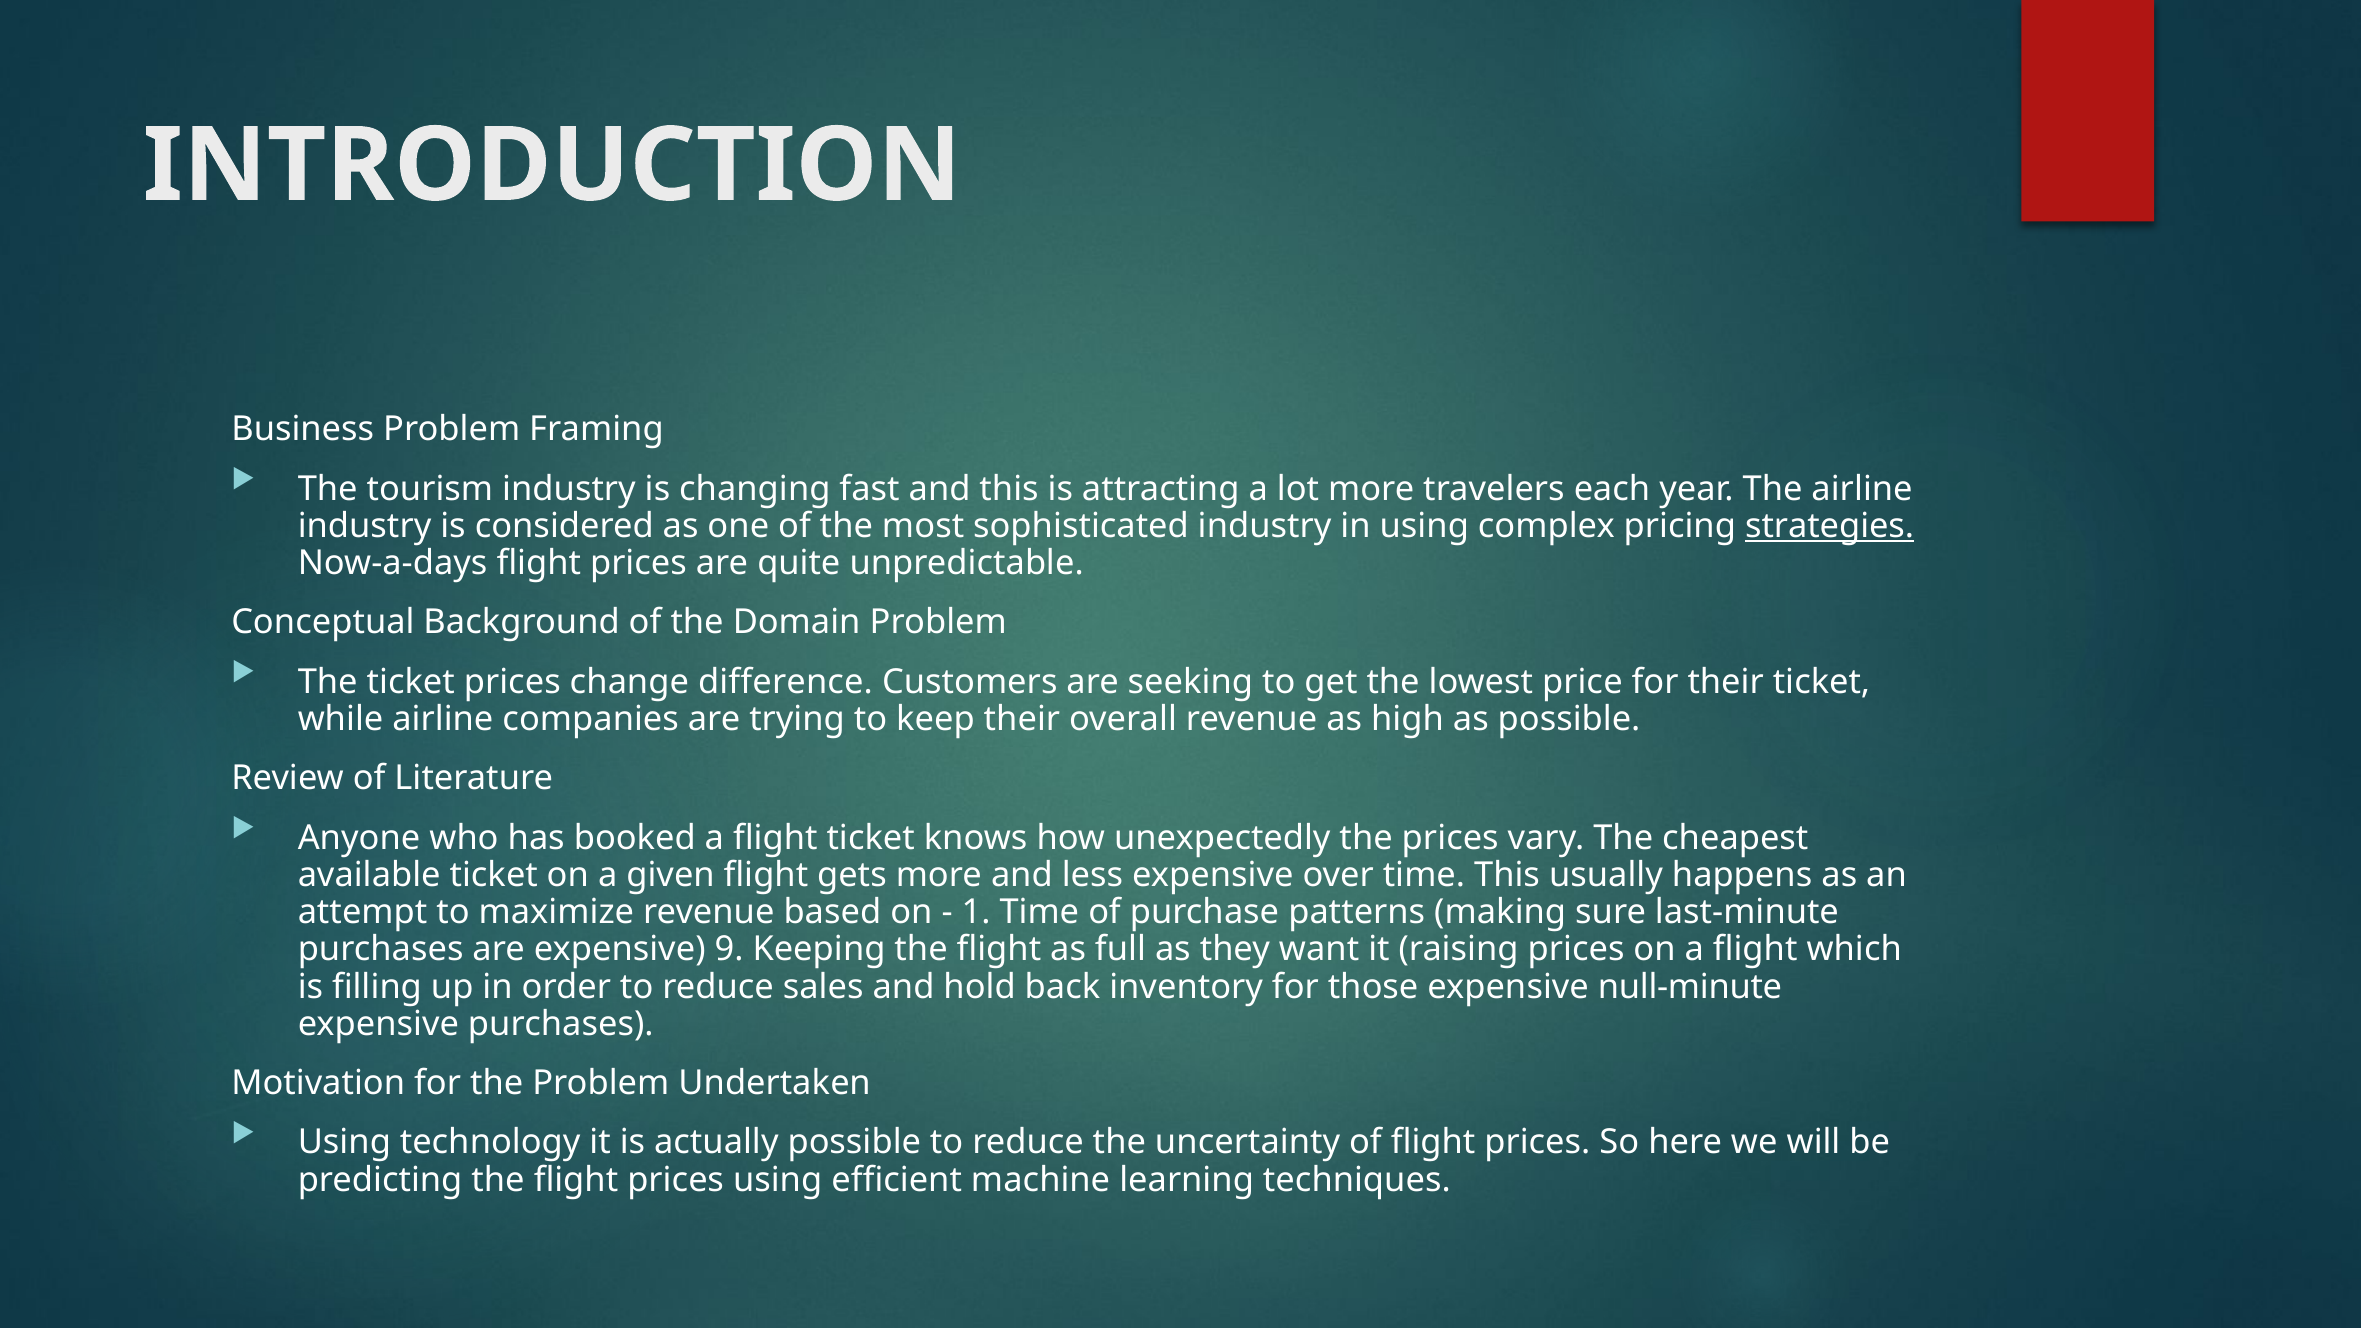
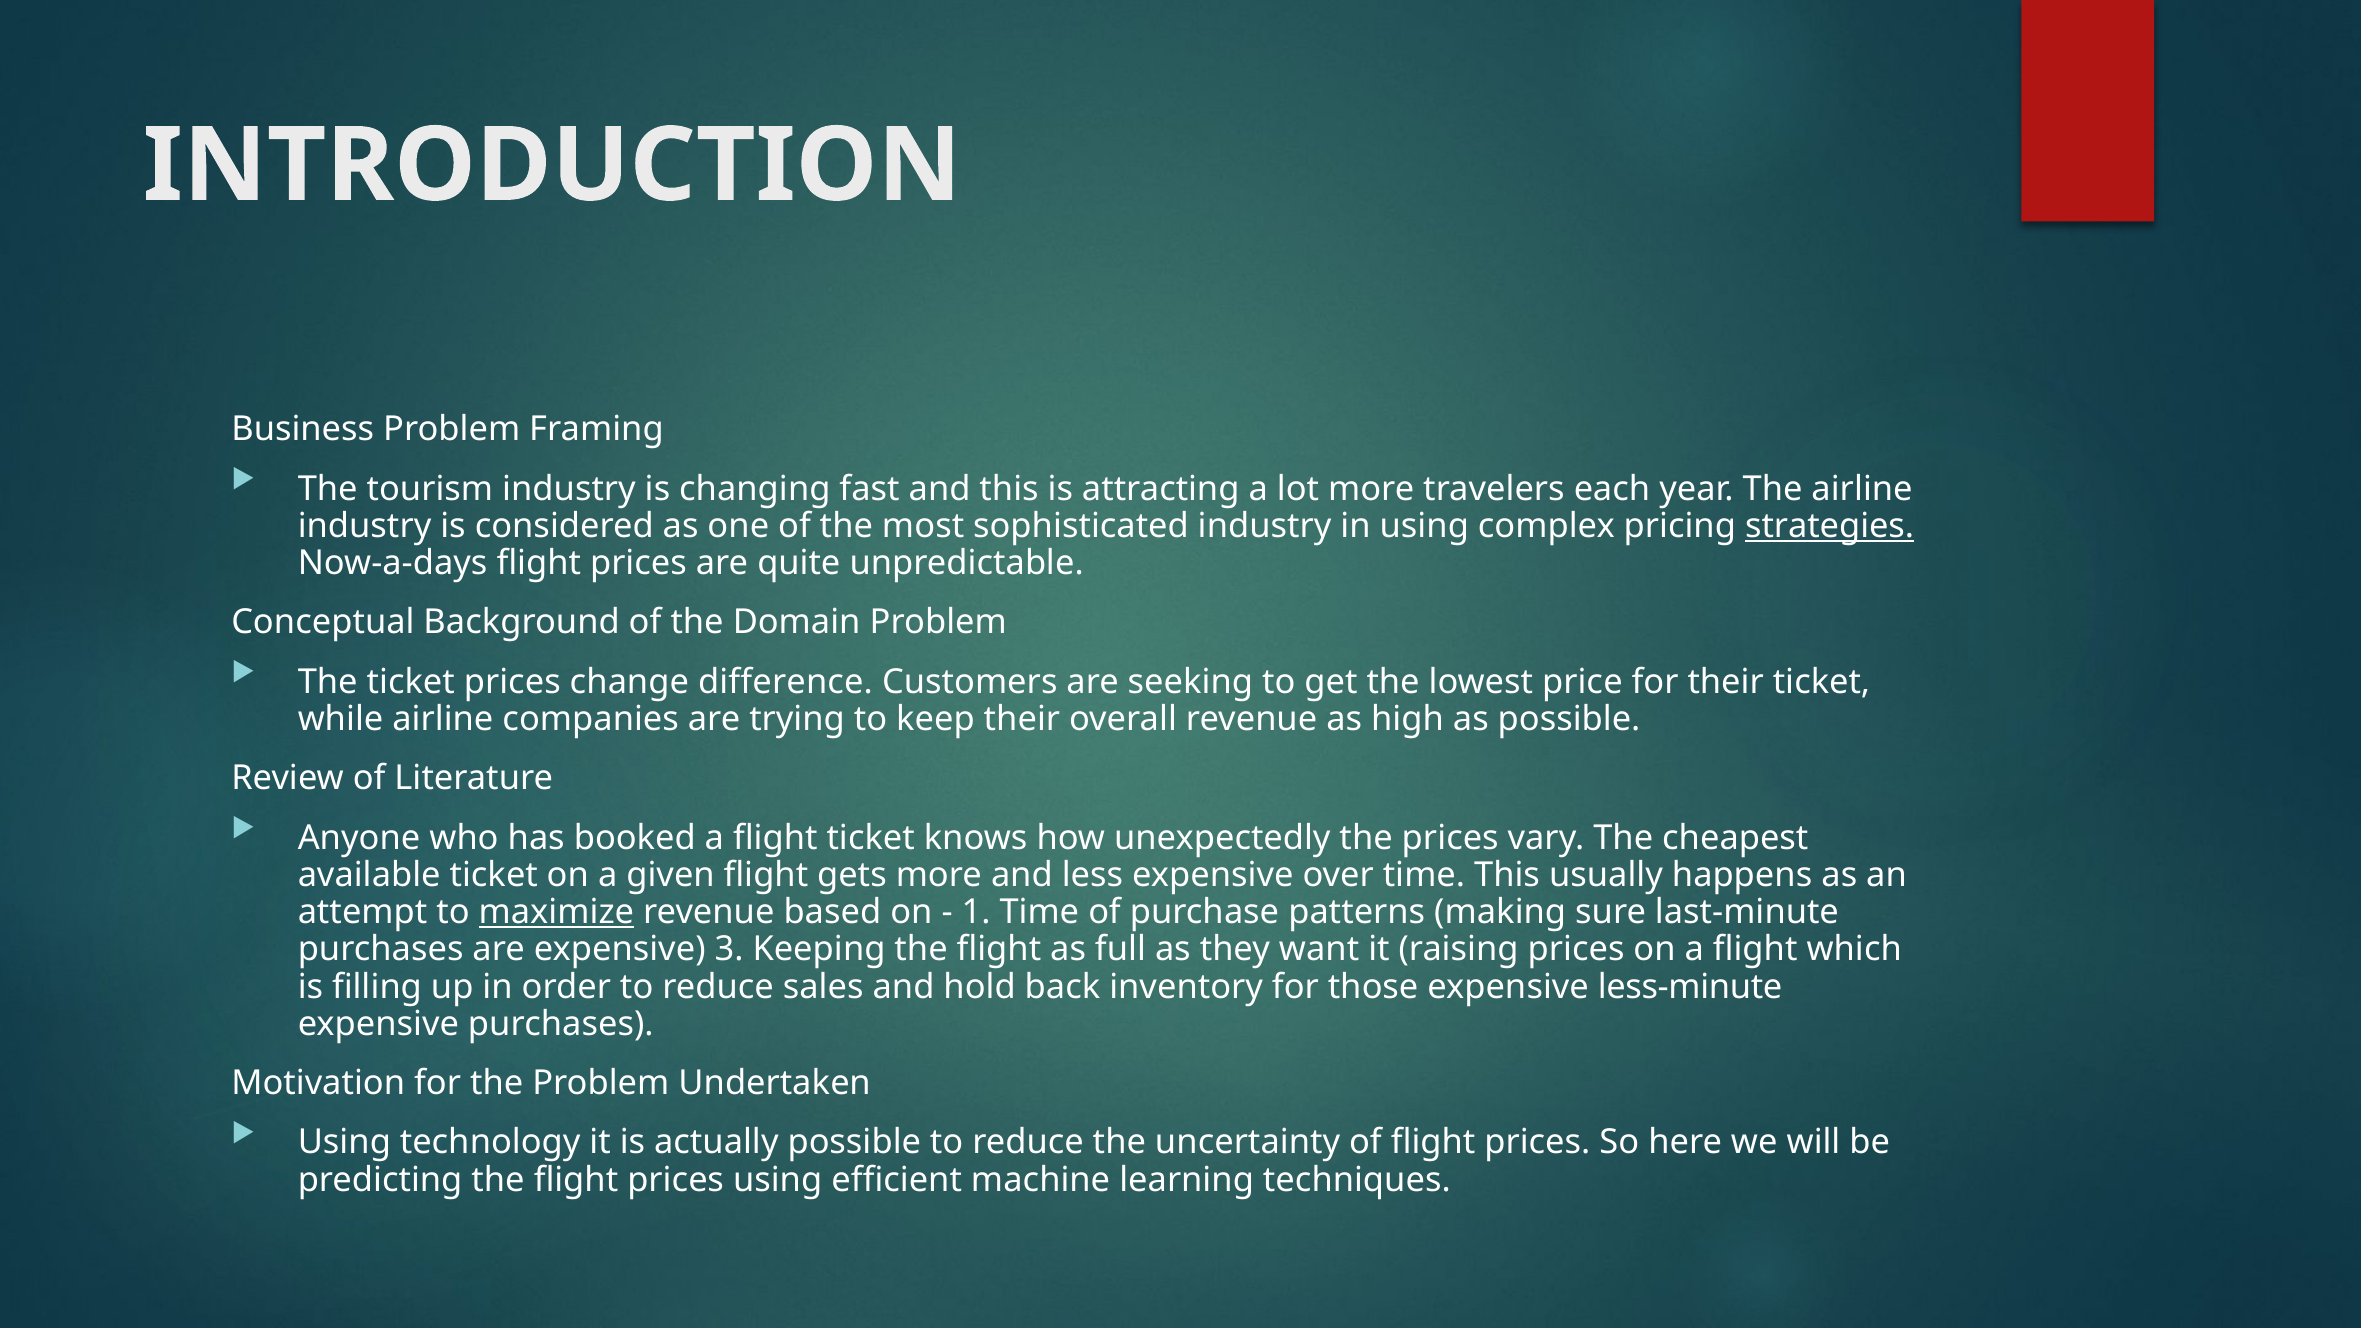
maximize underline: none -> present (556, 912)
9: 9 -> 3 (729, 950)
null-minute: null-minute -> less-minute (1690, 987)
